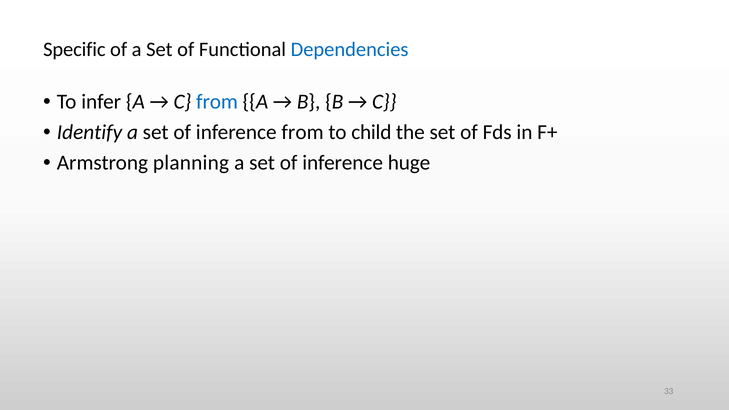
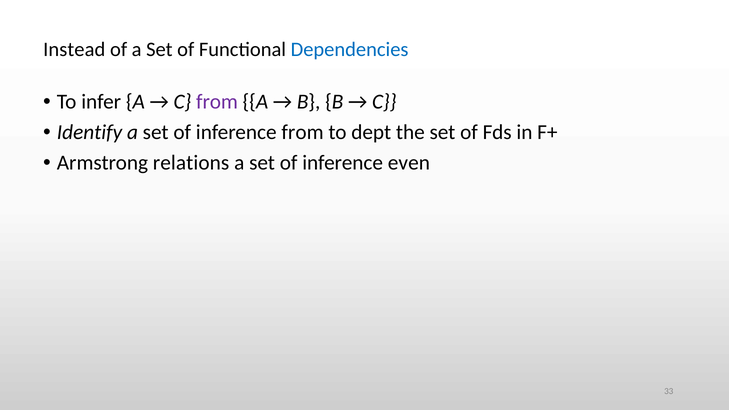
Specific: Specific -> Instead (74, 50)
from colour: blue -> purple (217, 102)
child: child -> dept (371, 132)
planning: planning -> relations (191, 163)
huge: huge -> even (409, 163)
